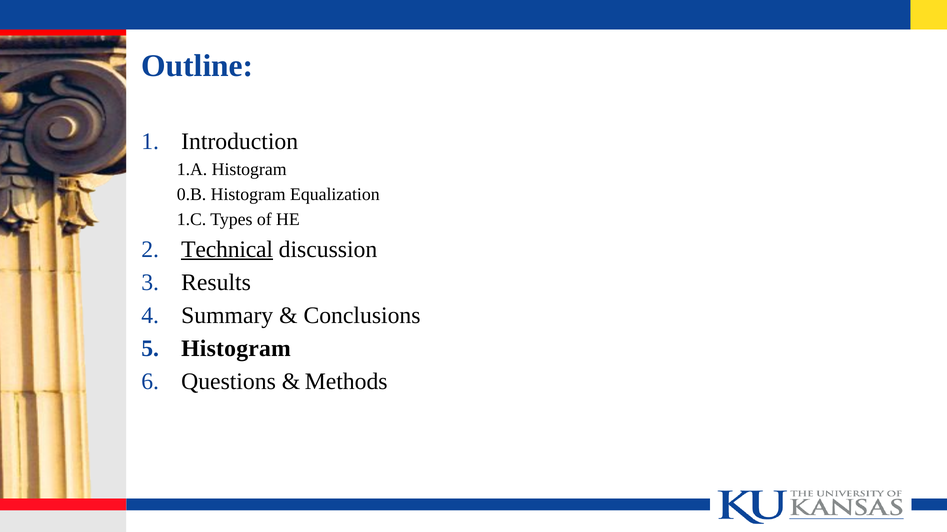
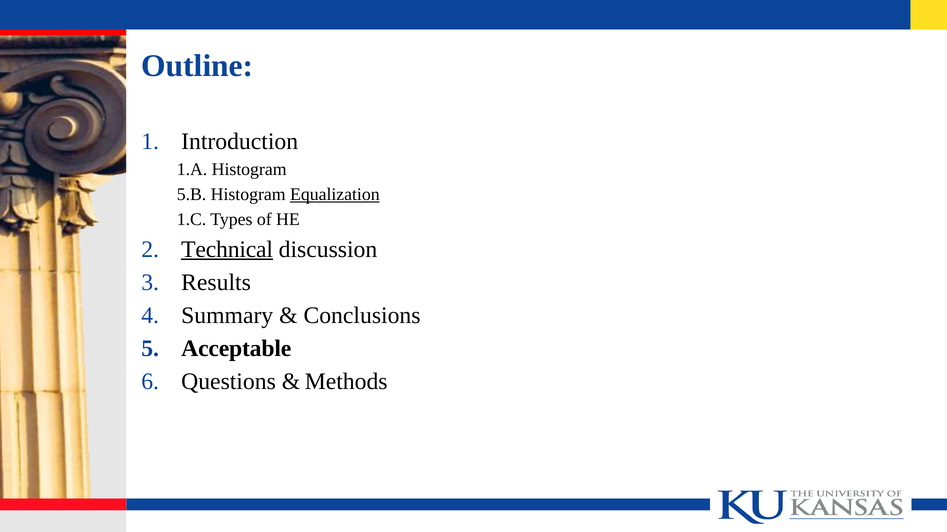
0.B: 0.B -> 5.B (192, 195)
Equalization underline: none -> present (335, 195)
Histogram: Histogram -> Acceptable (236, 349)
